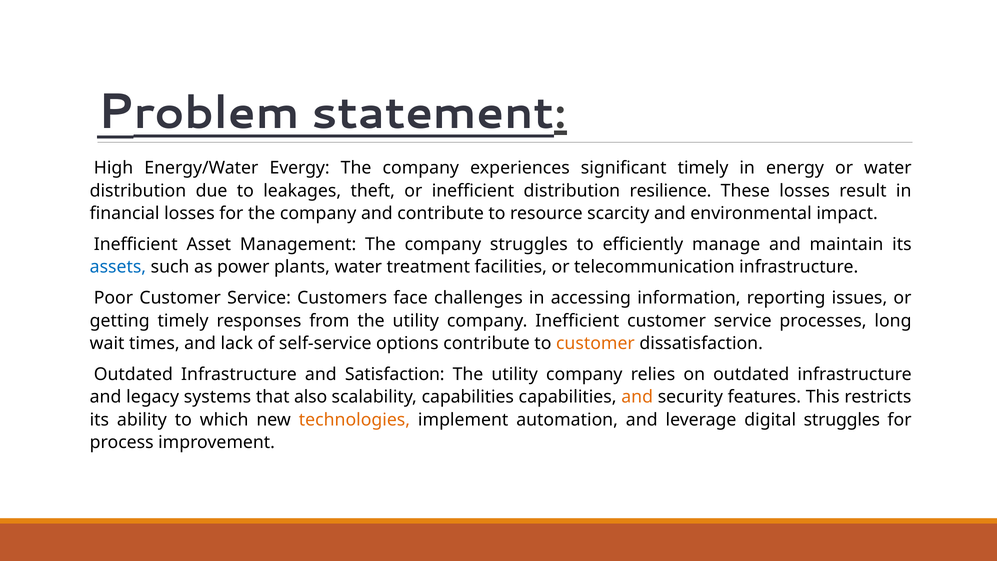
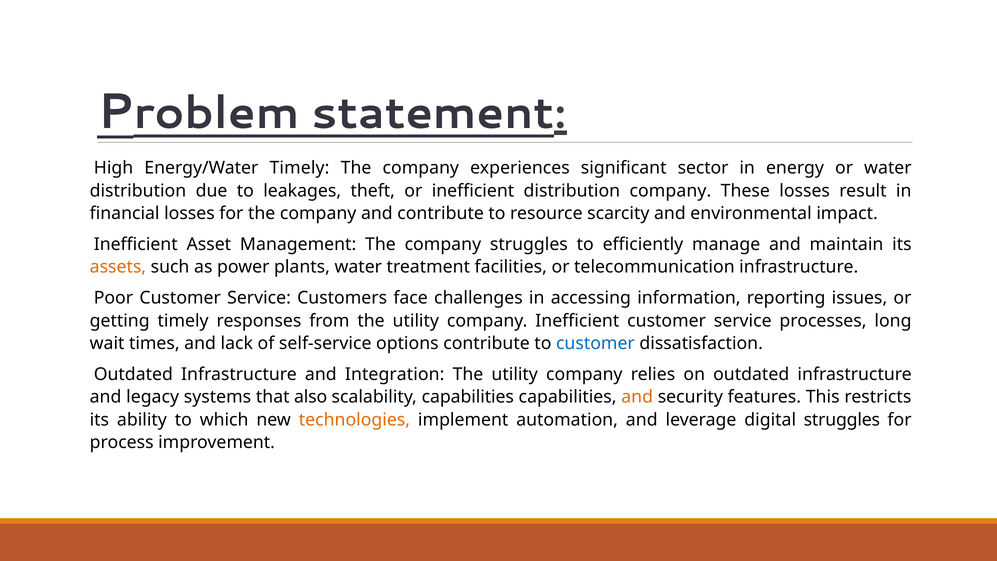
Energy/Water Evergy: Evergy -> Timely (299, 168)
significant timely: timely -> sector (703, 168)
distribution resilience: resilience -> company (670, 191)
assets colour: blue -> orange (118, 267)
customer colour: orange -> blue (595, 343)
Satisfaction: Satisfaction -> Integration (395, 374)
